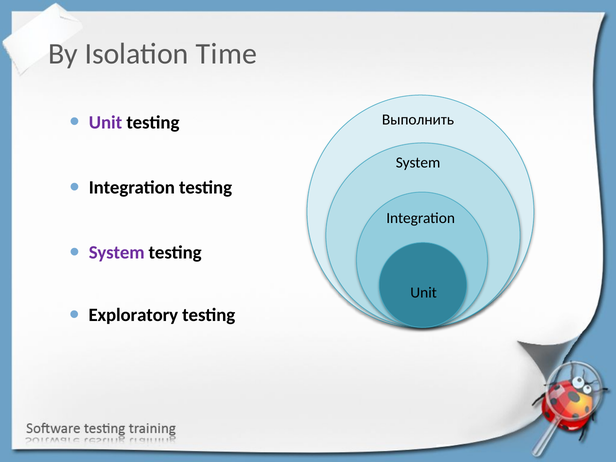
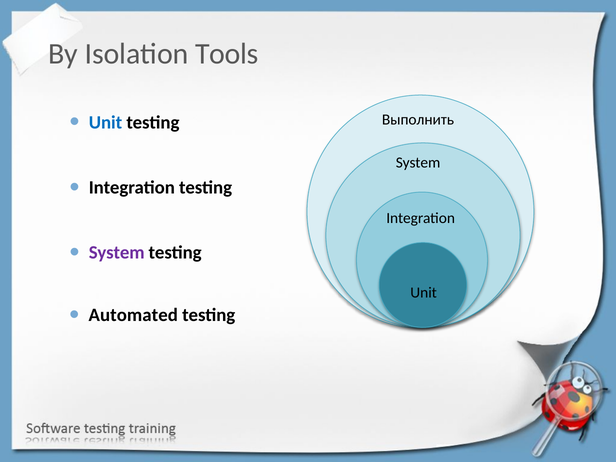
Time: Time -> Tools (227, 54)
Unit colour: purple -> blue (105, 123)
Exploratory: Exploratory -> Automated (133, 315)
